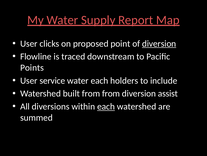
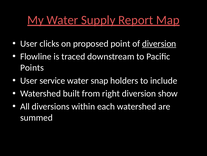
water each: each -> snap (99, 80)
from from: from -> right (111, 93)
assist: assist -> show (168, 93)
each underline: present -> none (106, 106)
